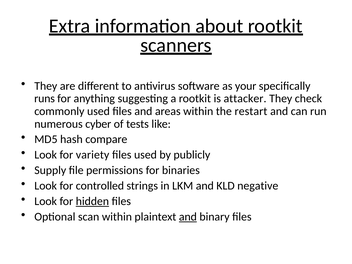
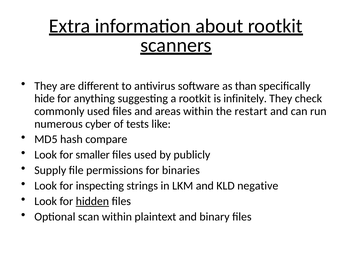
your: your -> than (246, 86)
runs: runs -> hide (45, 99)
attacker: attacker -> infinitely (245, 99)
variety: variety -> smaller (93, 155)
controlled: controlled -> inspecting (100, 186)
and underline: present -> none (188, 217)
